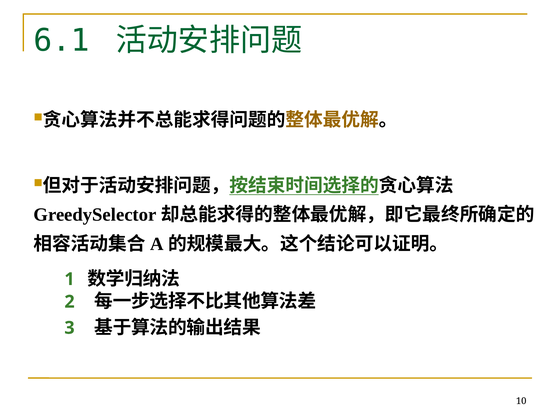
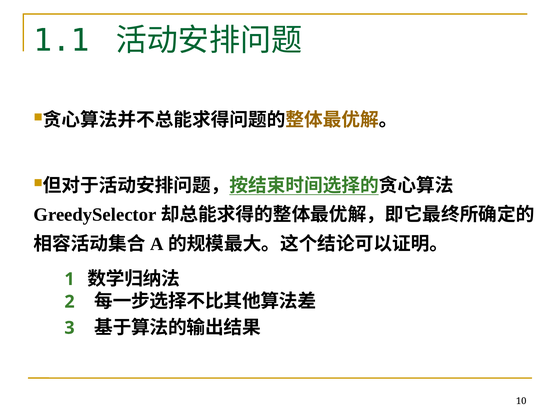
6.1: 6.1 -> 1.1 (62, 41)
